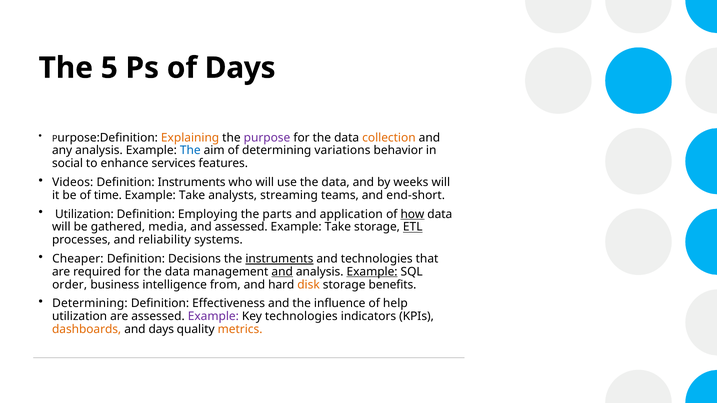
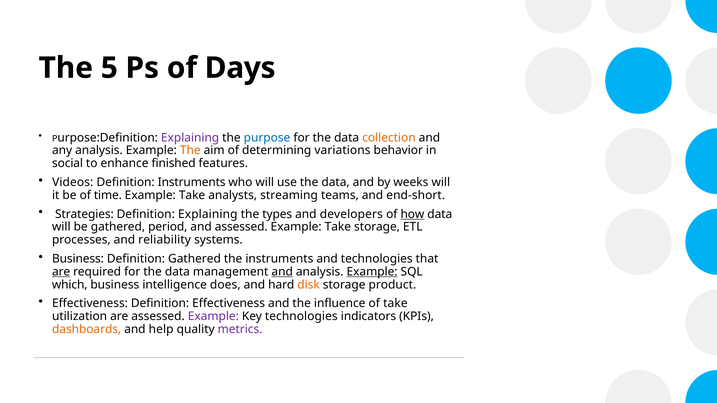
Explaining colour: orange -> purple (190, 138)
purpose colour: purple -> blue (267, 138)
The colour: blue -> orange (190, 151)
services: services -> finished (174, 164)
Utilization: Utilization -> Strategies (84, 214)
Definition Employing: Employing -> Explaining (208, 214)
parts: parts -> types (277, 214)
application: application -> developers (351, 214)
media: media -> period (168, 227)
ETL underline: present -> none (413, 227)
Cheaper: Cheaper -> Business (78, 259)
Definition Decisions: Decisions -> Gathered (194, 259)
instruments underline: present -> none (279, 259)
are underline: none -> present (61, 272)
order: order -> which (70, 285)
from: from -> does (225, 285)
benefits: benefits -> product (392, 285)
Determining: Determining -> Effectiveness (90, 304)
of help: help -> take (395, 304)
and days: days -> help (161, 330)
metrics colour: orange -> purple (240, 330)
